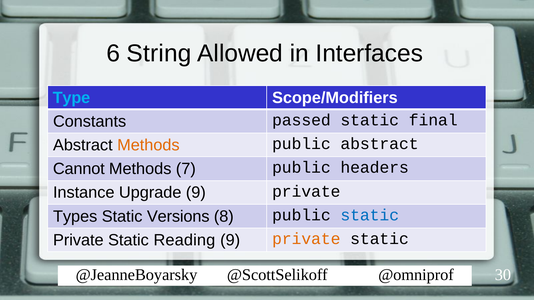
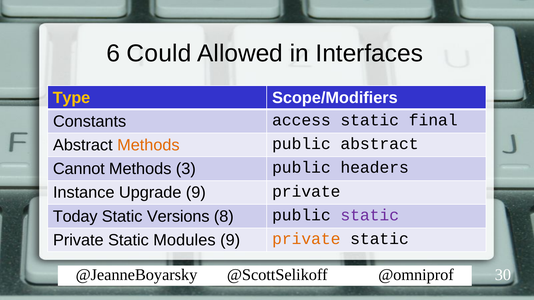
String: String -> Could (159, 54)
Type colour: light blue -> yellow (71, 98)
passed: passed -> access (301, 120)
7: 7 -> 3 (186, 169)
Types: Types -> Today (75, 217)
static colour: blue -> purple (370, 215)
Reading: Reading -> Modules (184, 240)
